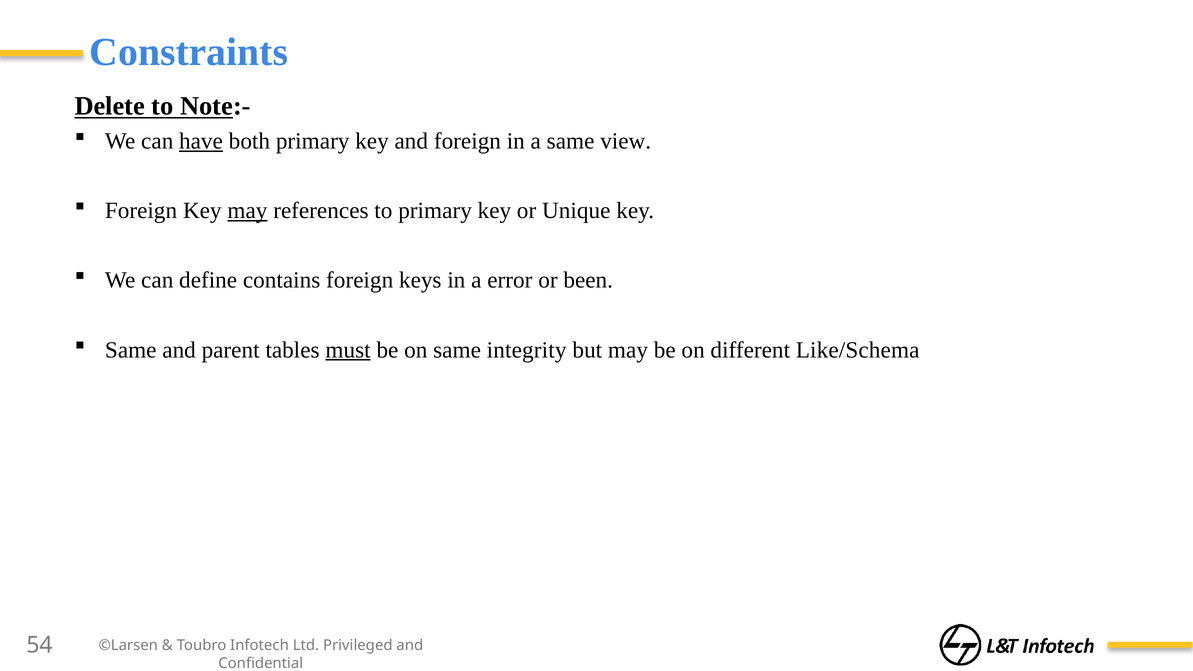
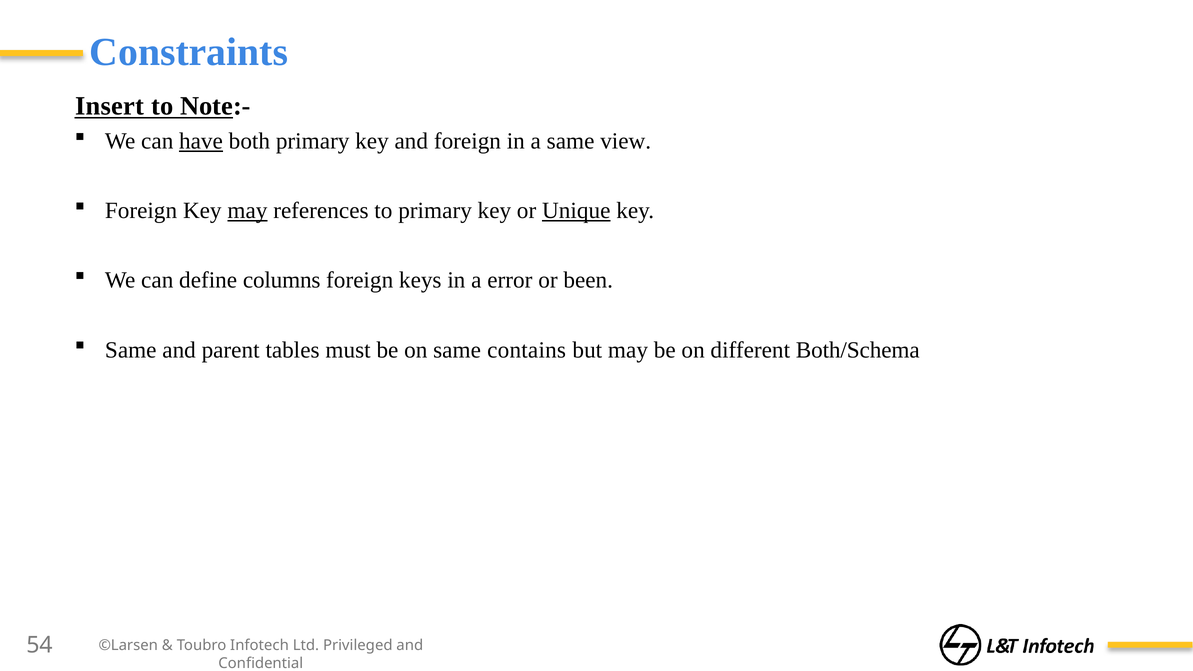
Delete: Delete -> Insert (110, 106)
Unique underline: none -> present (576, 211)
contains: contains -> columns (282, 280)
must underline: present -> none (348, 350)
integrity: integrity -> contains (527, 350)
Like/Schema: Like/Schema -> Both/Schema (858, 350)
